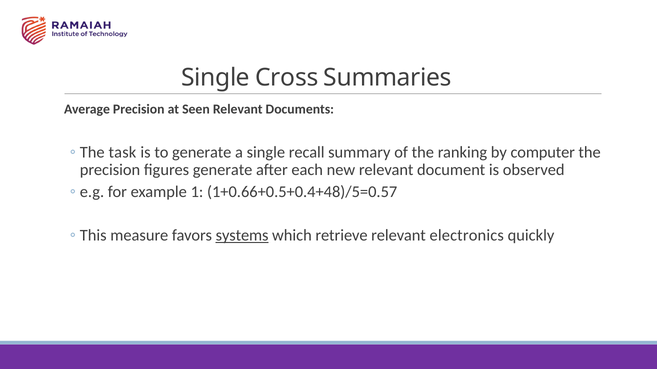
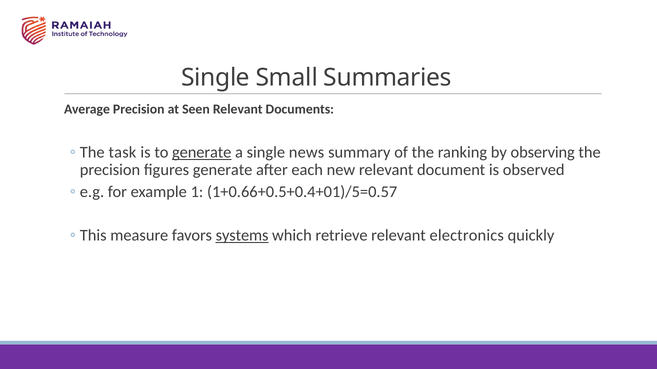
Cross: Cross -> Small (287, 78)
generate underline: none -> present (202, 153)
recall: recall -> news (307, 153)
computer: computer -> observing (543, 153)
1+0.66+0.5+0.4+48)/5=0.57: 1+0.66+0.5+0.4+48)/5=0.57 -> 1+0.66+0.5+0.4+01)/5=0.57 (302, 192)
